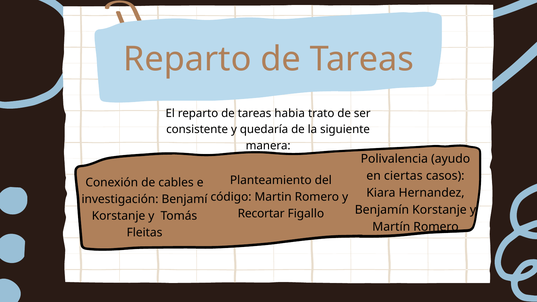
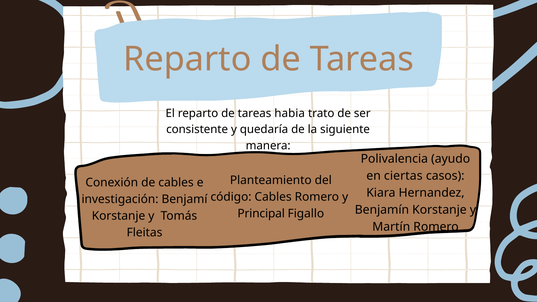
código Martin: Martin -> Cables (273, 197)
Recortar: Recortar -> Principal (261, 214)
